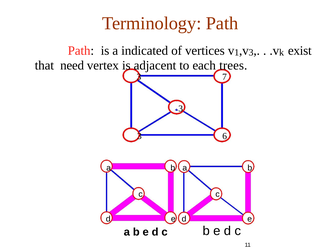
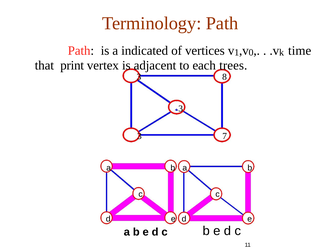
3: 3 -> 0 (251, 53)
exist: exist -> time (300, 51)
need: need -> print (72, 65)
7: 7 -> 8 (224, 77)
6: 6 -> 7 (225, 136)
